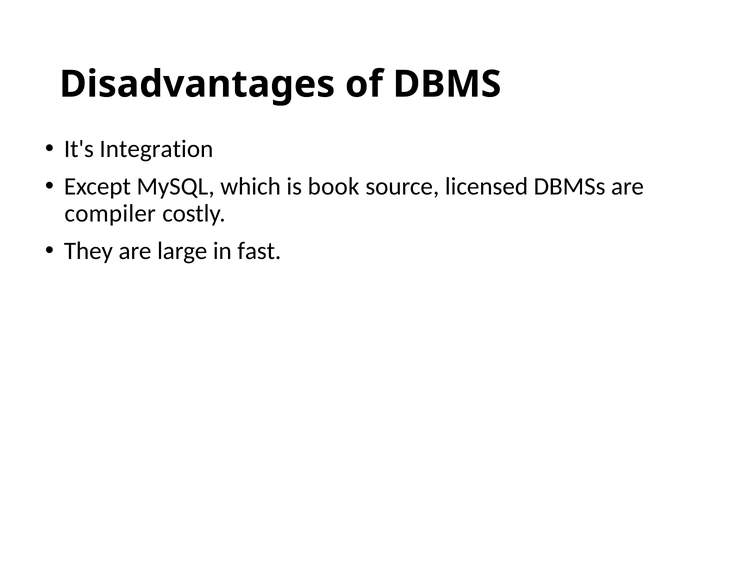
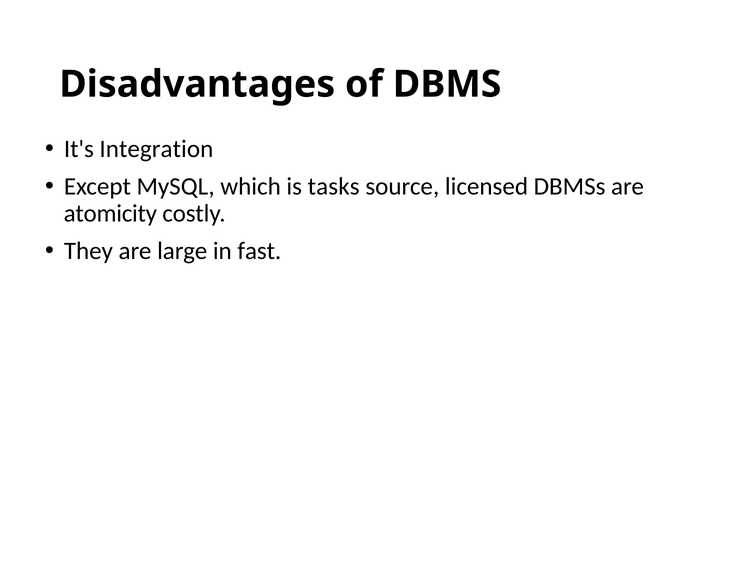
book: book -> tasks (334, 186)
compiler: compiler -> atomicity (110, 213)
